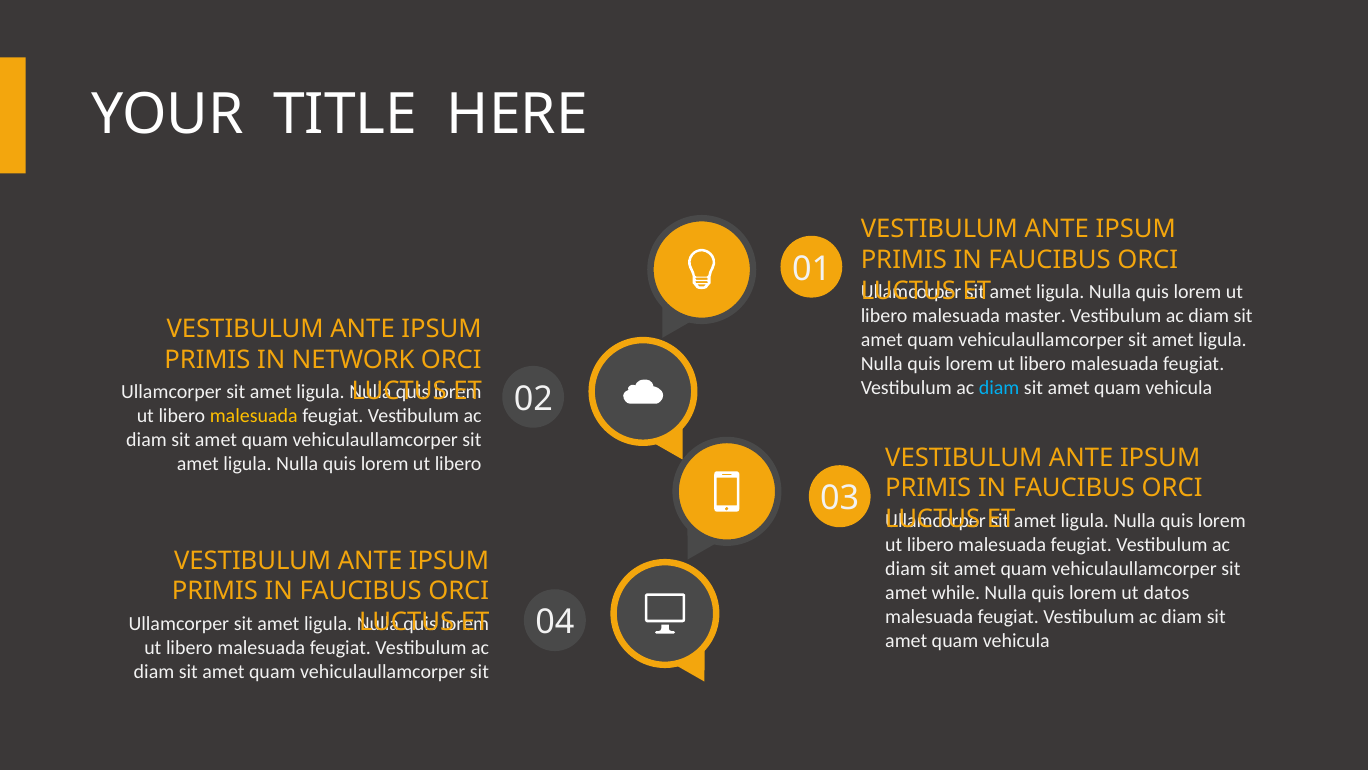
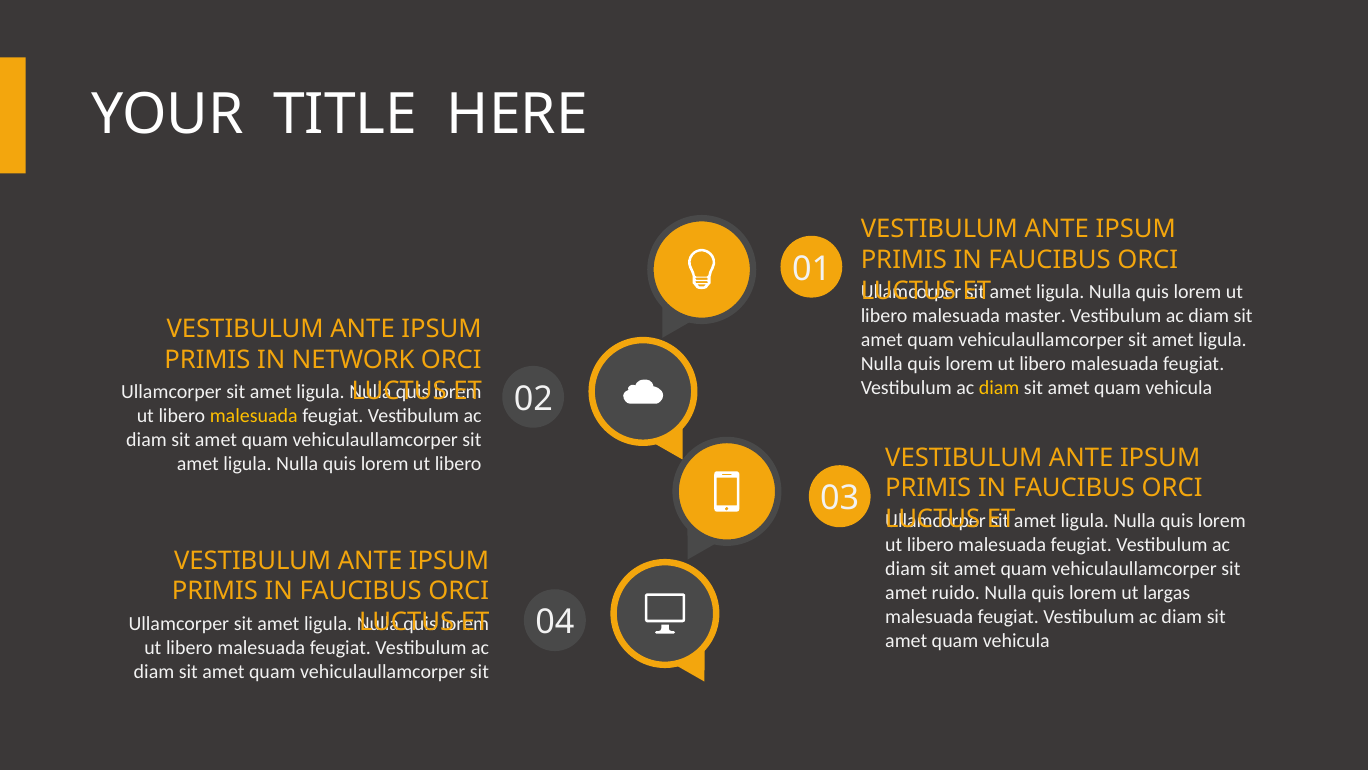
diam colour: light blue -> yellow (999, 388)
while: while -> ruido (956, 593)
datos: datos -> largas (1167, 593)
